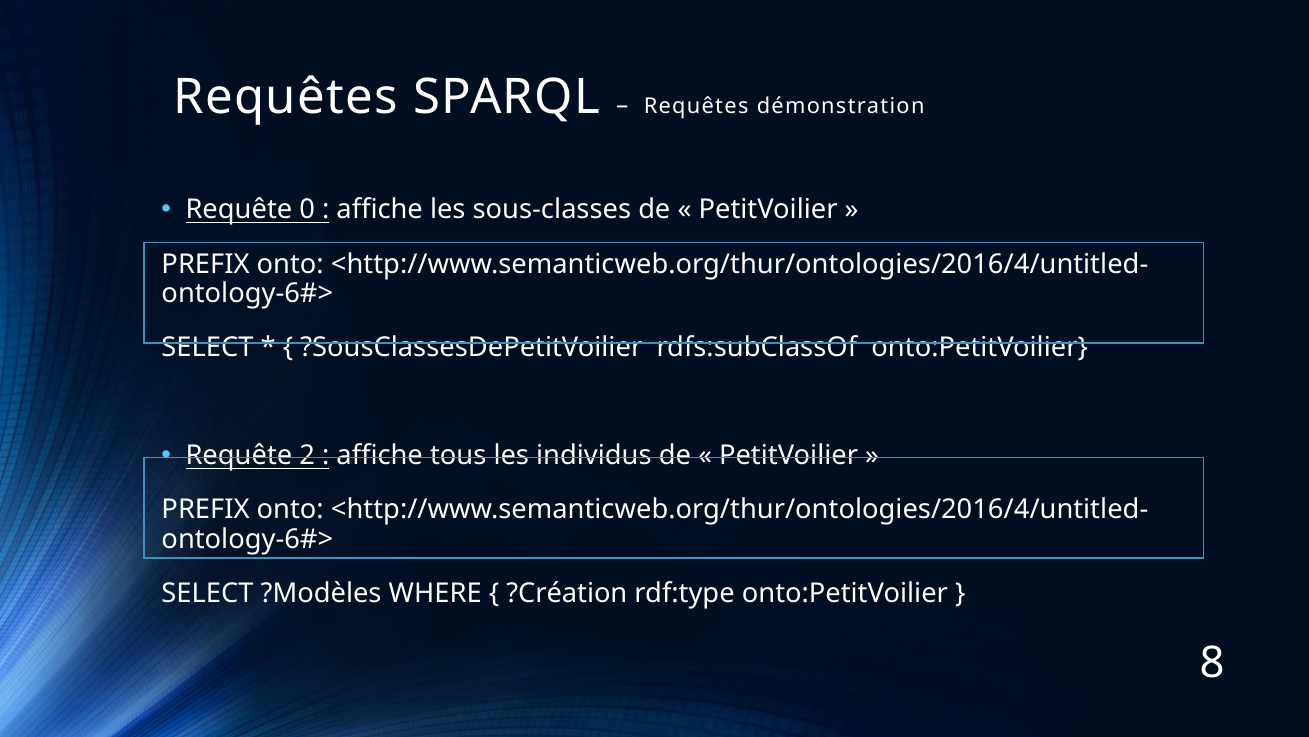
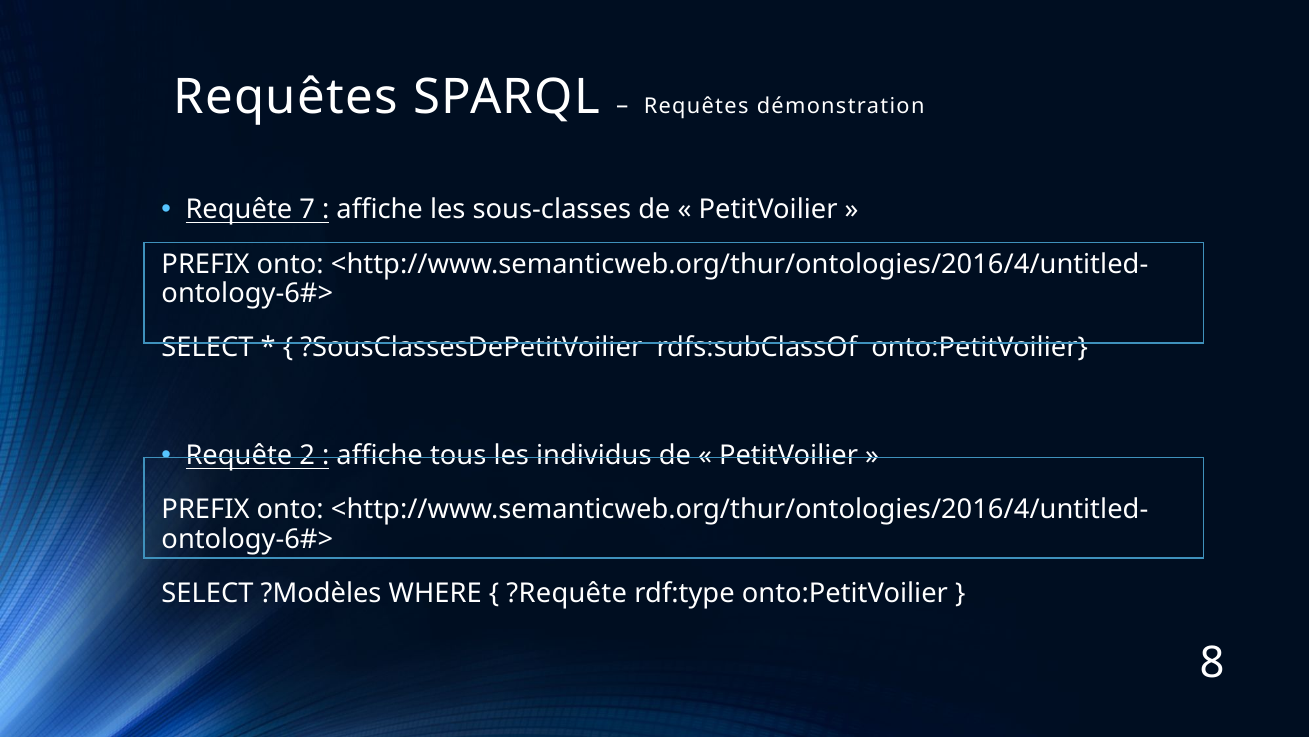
0: 0 -> 7 (307, 210)
?Création: ?Création -> ?Requête (567, 593)
